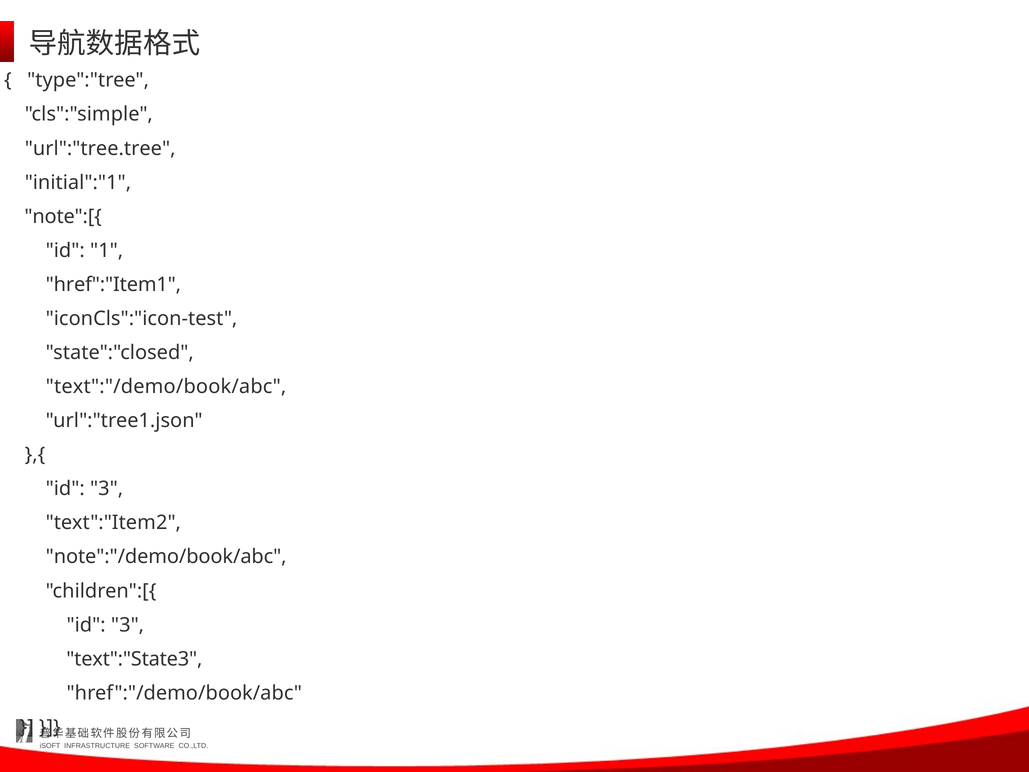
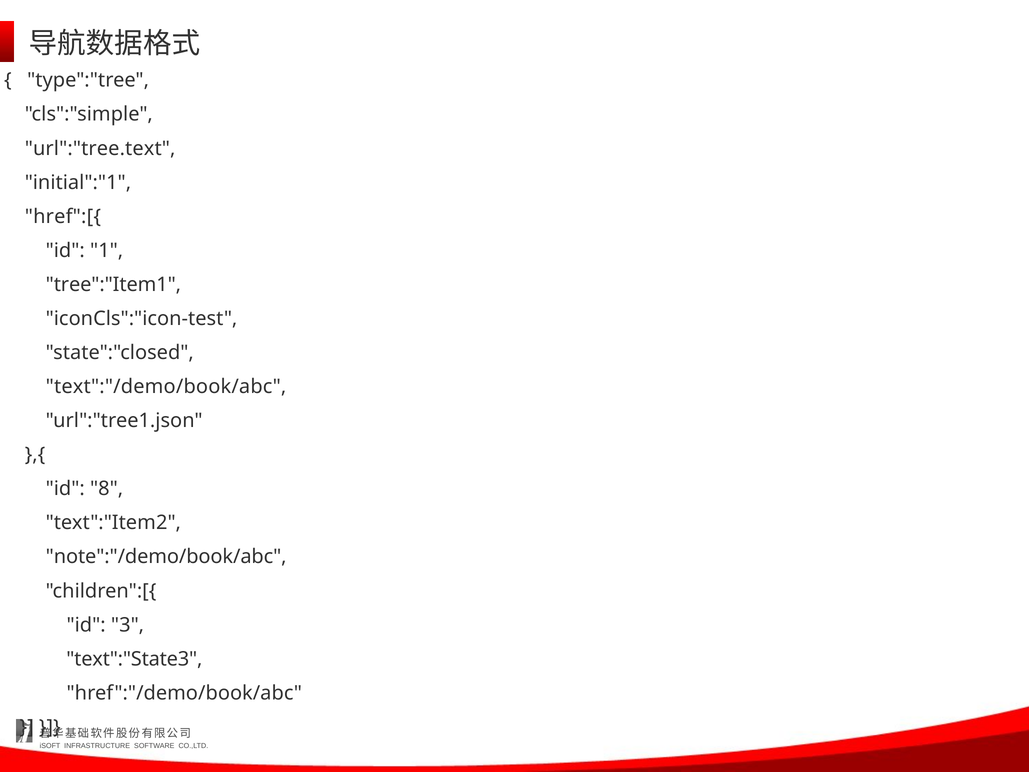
url":"tree.tree: url":"tree.tree -> url":"tree.text (100, 148)
note":[{: note":[{ -> href":[{ (63, 216)
href":"Item1: href":"Item1 -> tree":"Item1 (113, 284)
3: 3 -> 8 (107, 489)
